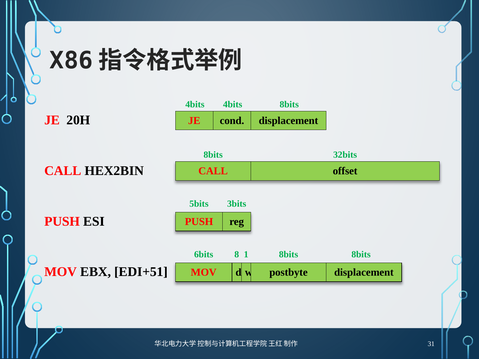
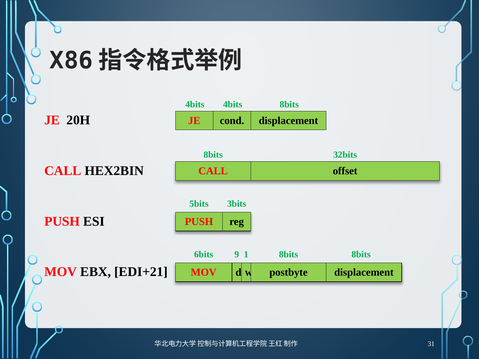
8: 8 -> 9 (237, 255)
EDI+51: EDI+51 -> EDI+21 (141, 272)
